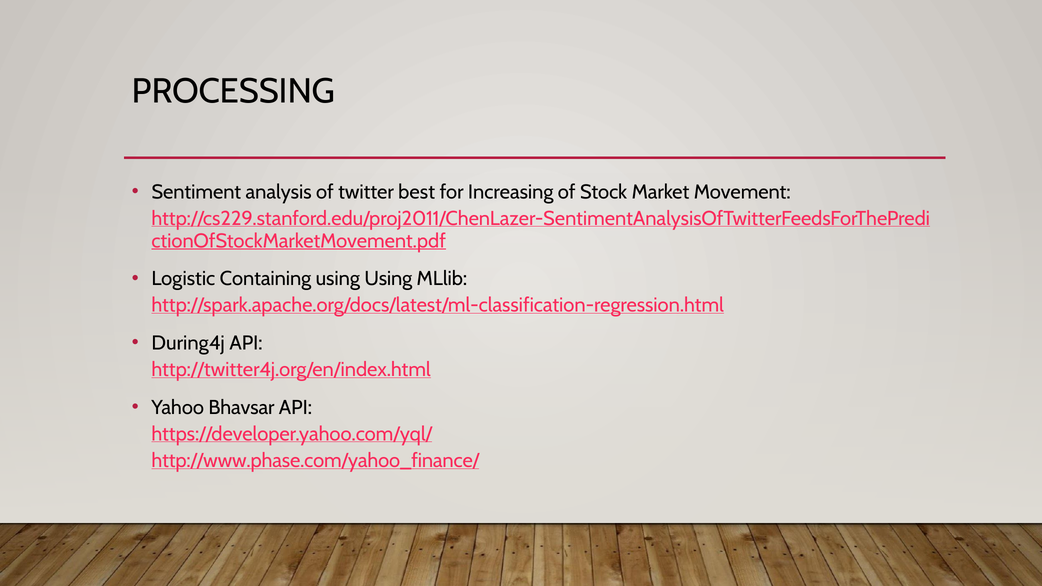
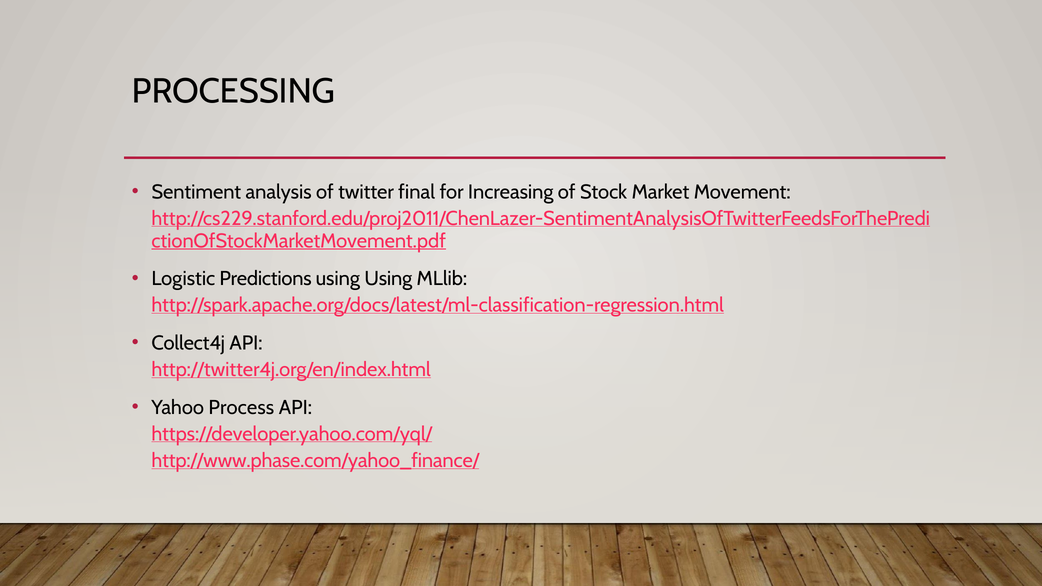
best: best -> final (417, 192)
Containing: Containing -> Predictions (266, 279)
During4j: During4j -> Collect4j (188, 343)
Bhavsar: Bhavsar -> Process (241, 407)
